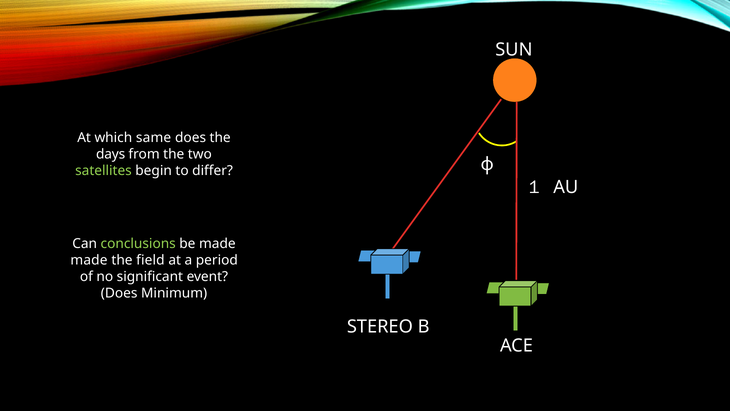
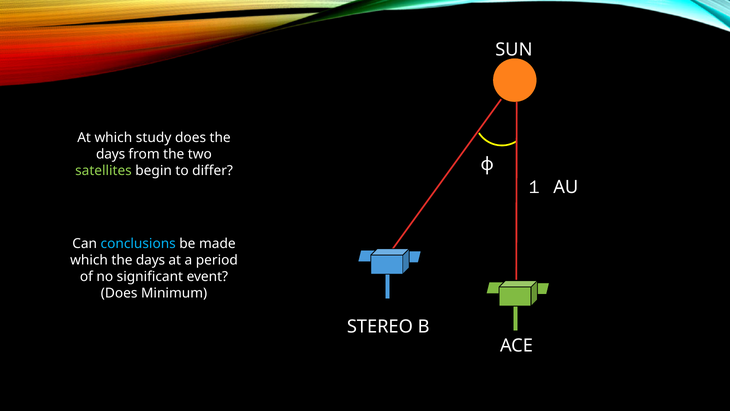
same: same -> study (154, 138)
conclusions colour: light green -> light blue (138, 244)
made: made -> which (89, 260)
field: field -> days (151, 260)
